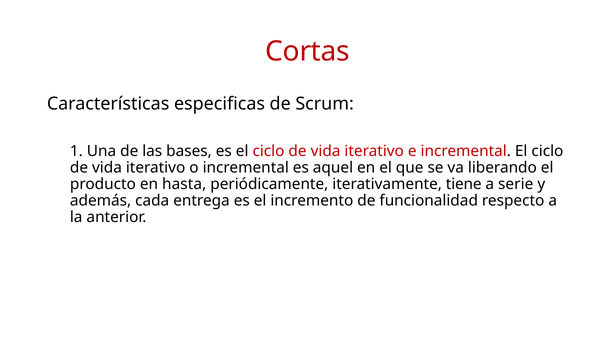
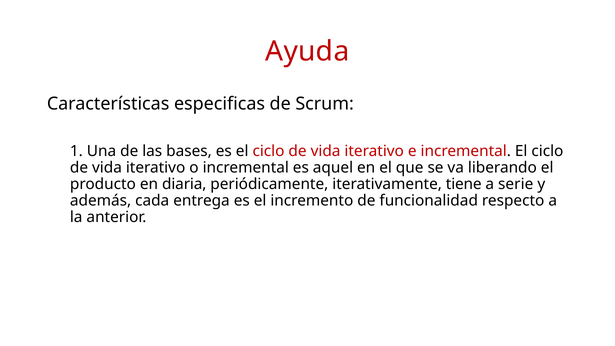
Cortas: Cortas -> Ayuda (307, 52)
hasta: hasta -> diaria (184, 184)
